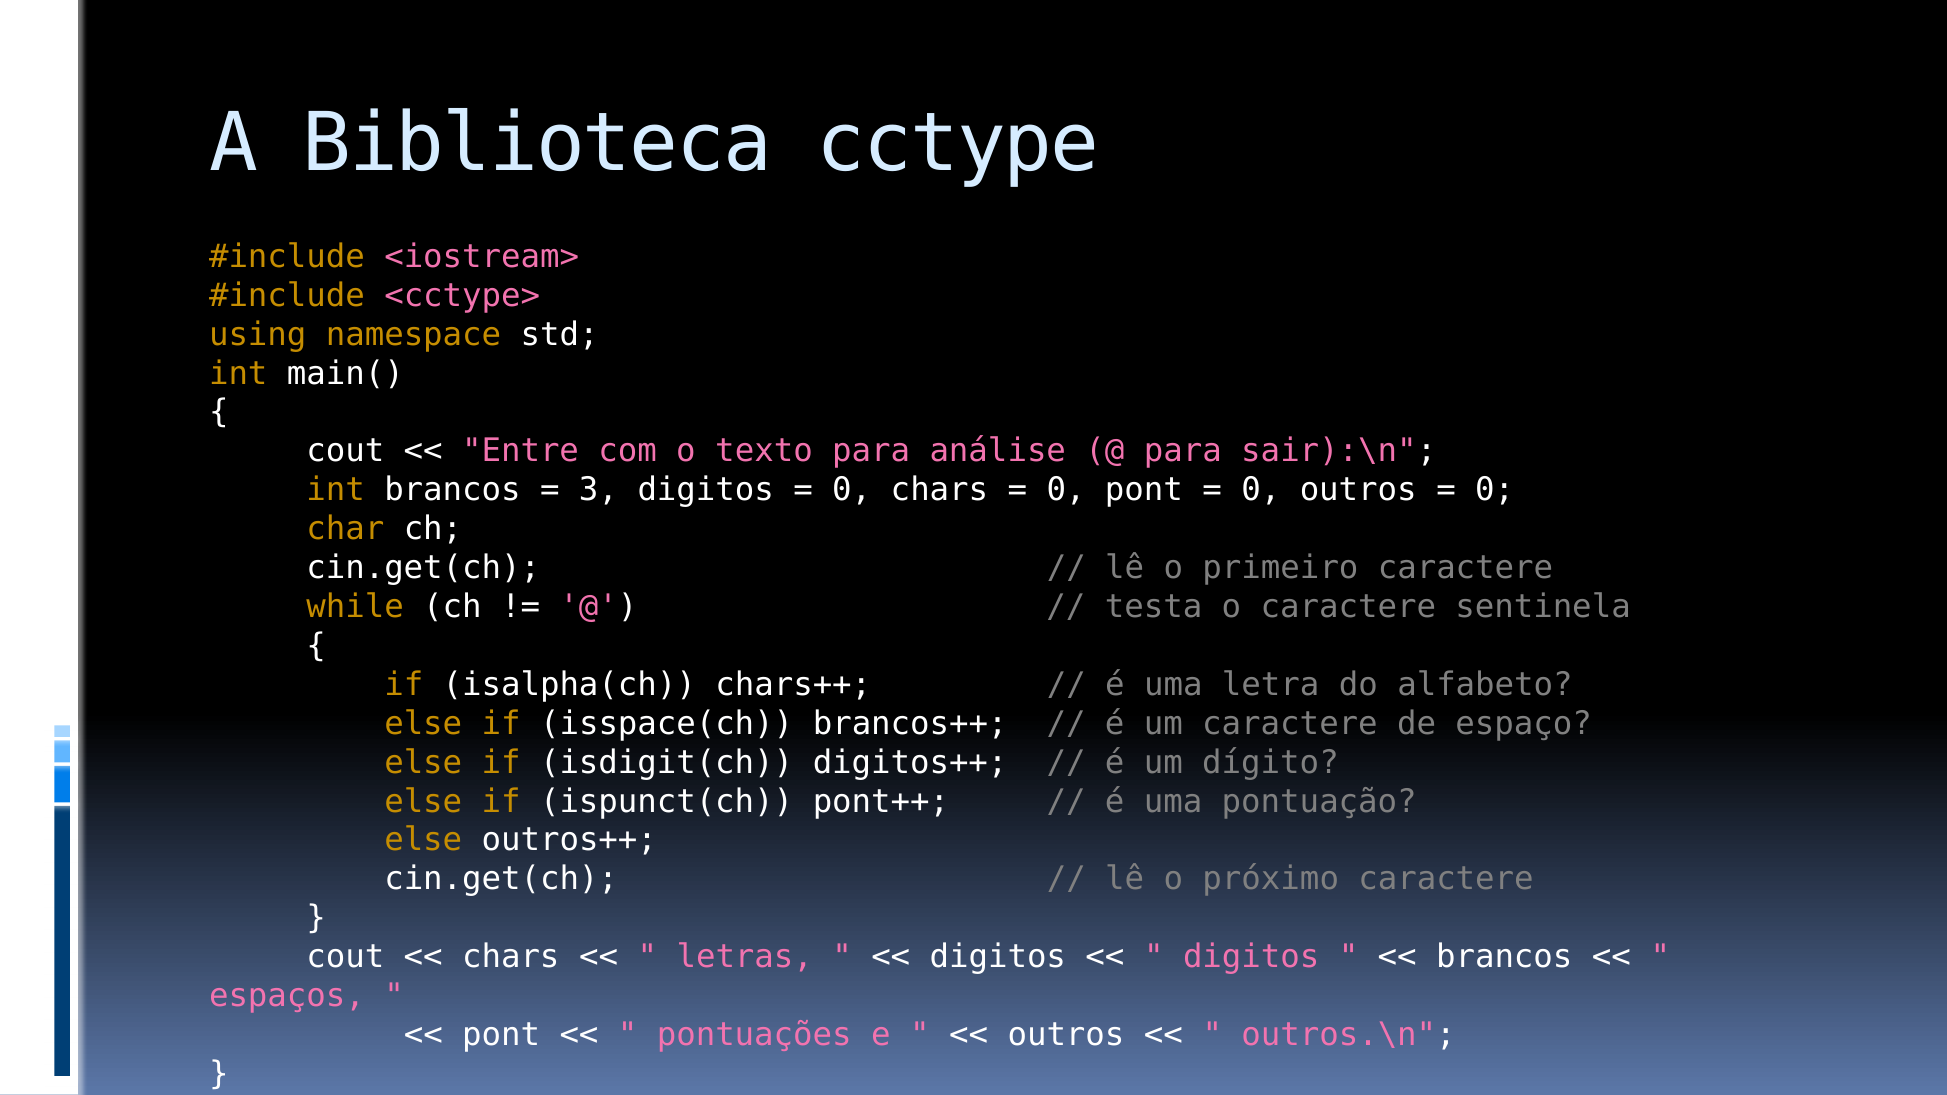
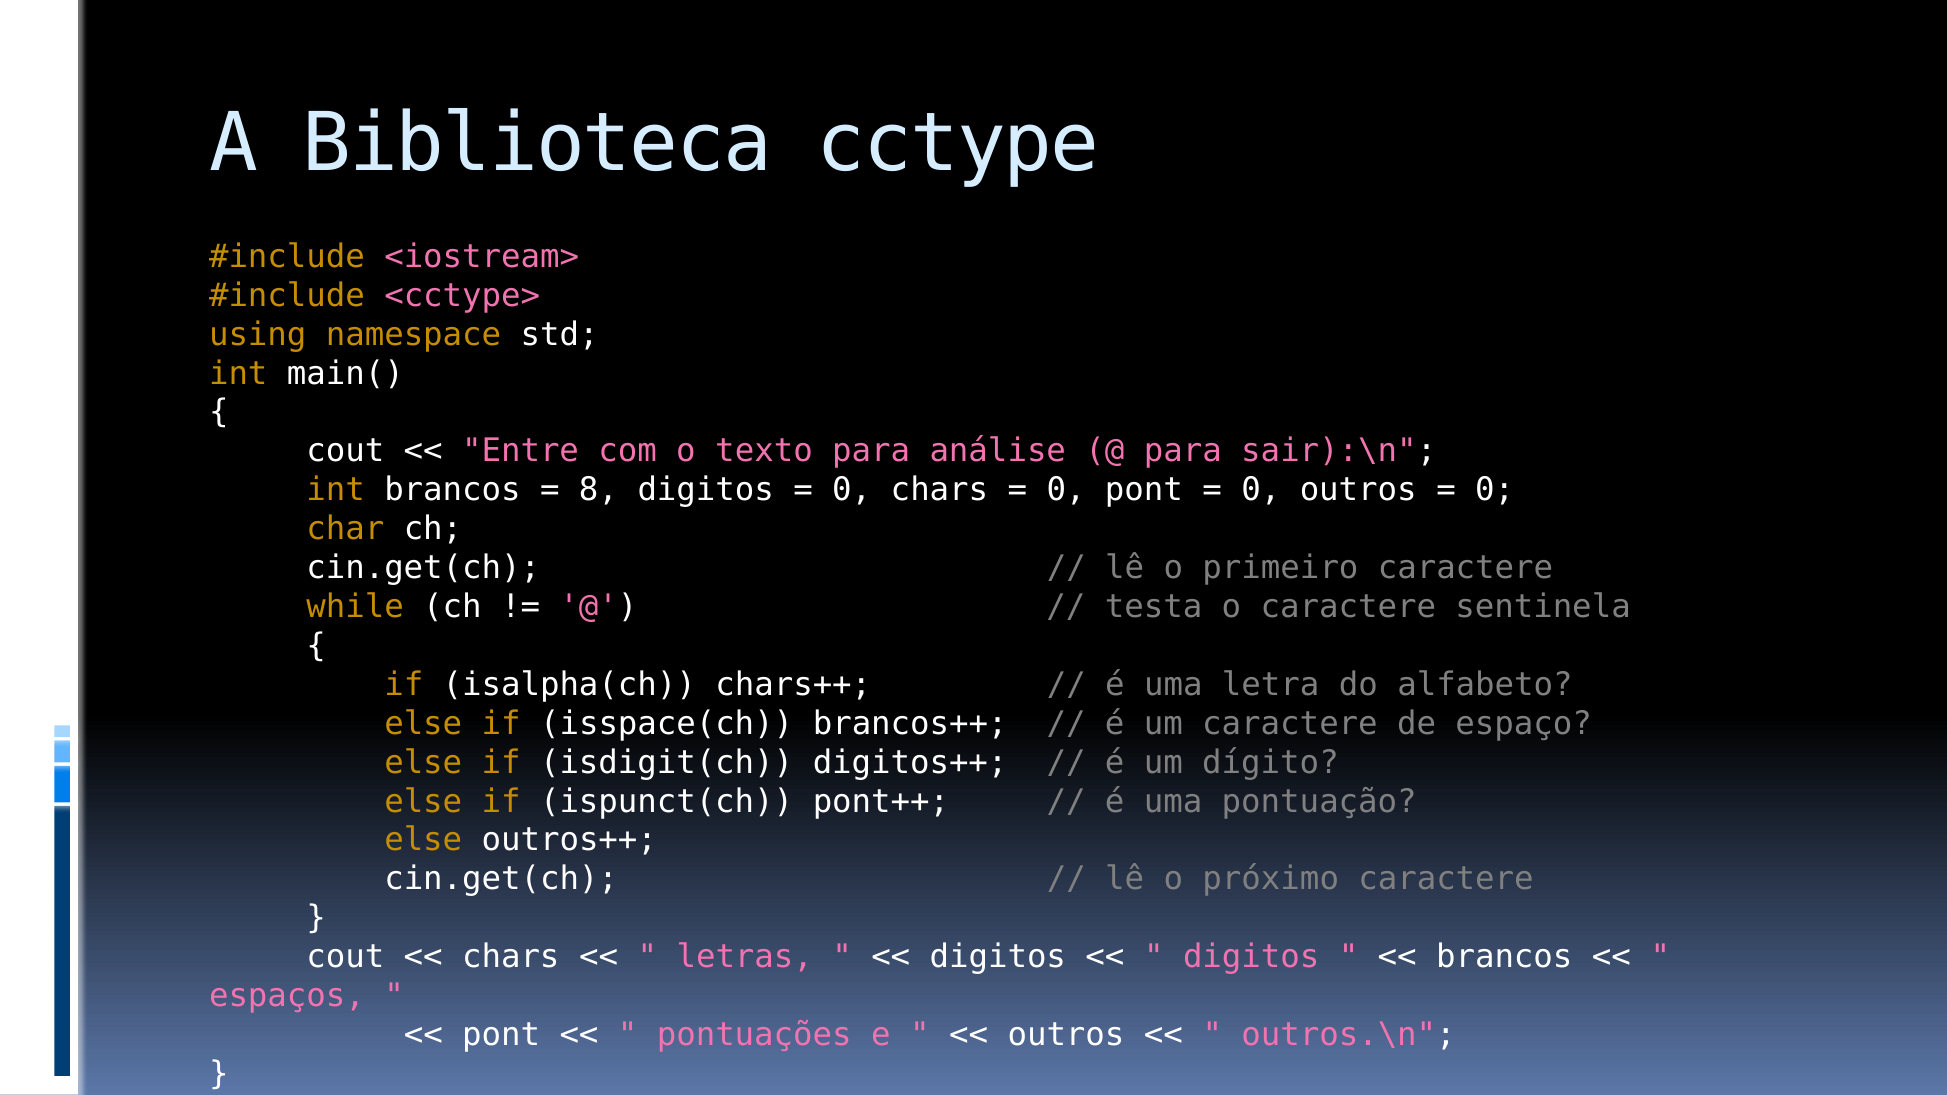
3: 3 -> 8 (598, 490)
